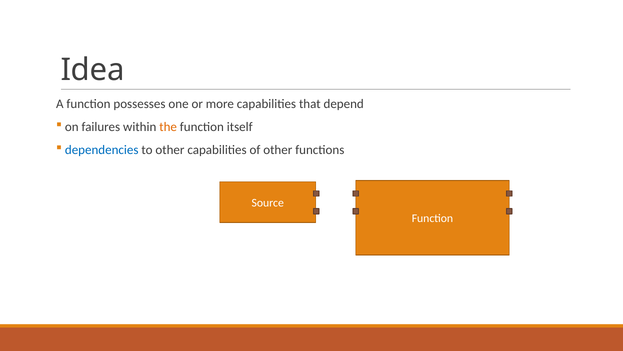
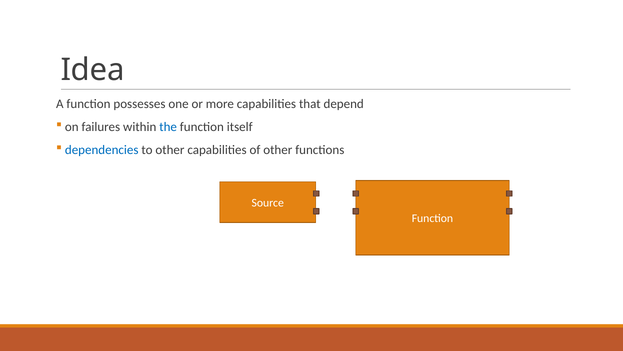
the colour: orange -> blue (168, 127)
